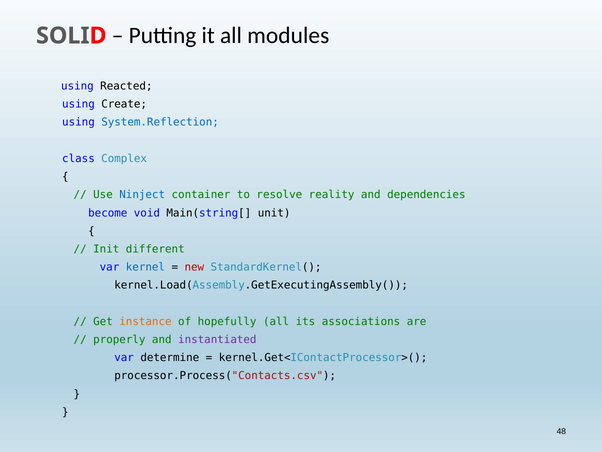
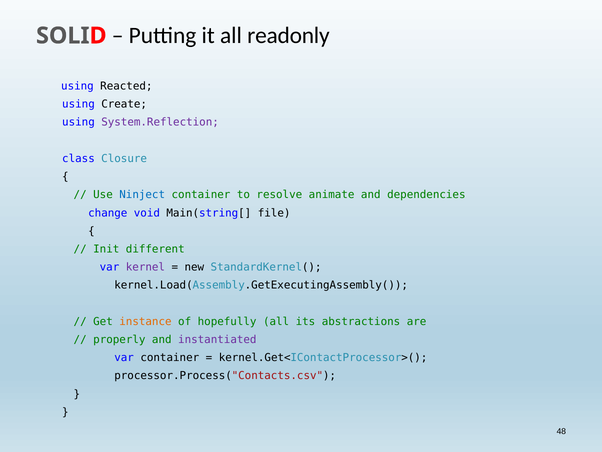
modules: modules -> readonly (288, 36)
System.Reflection colour: blue -> purple (160, 122)
Complex: Complex -> Closure (124, 158)
reality: reality -> animate (332, 195)
become: become -> change (108, 213)
unit: unit -> file (274, 213)
kernel colour: blue -> purple (145, 267)
new colour: red -> black (194, 267)
associations: associations -> abstractions (361, 321)
var determine: determine -> container (170, 357)
